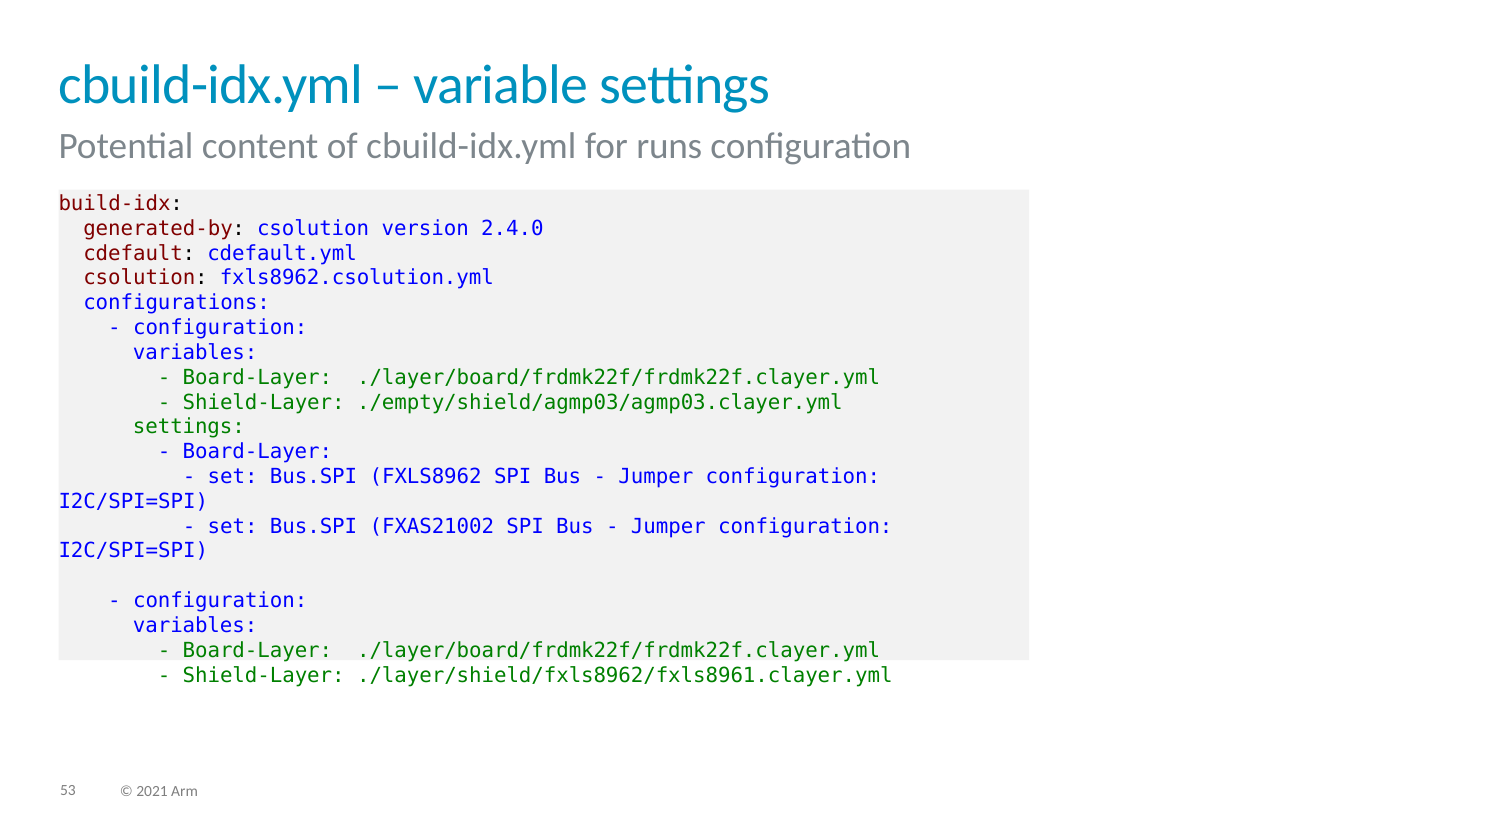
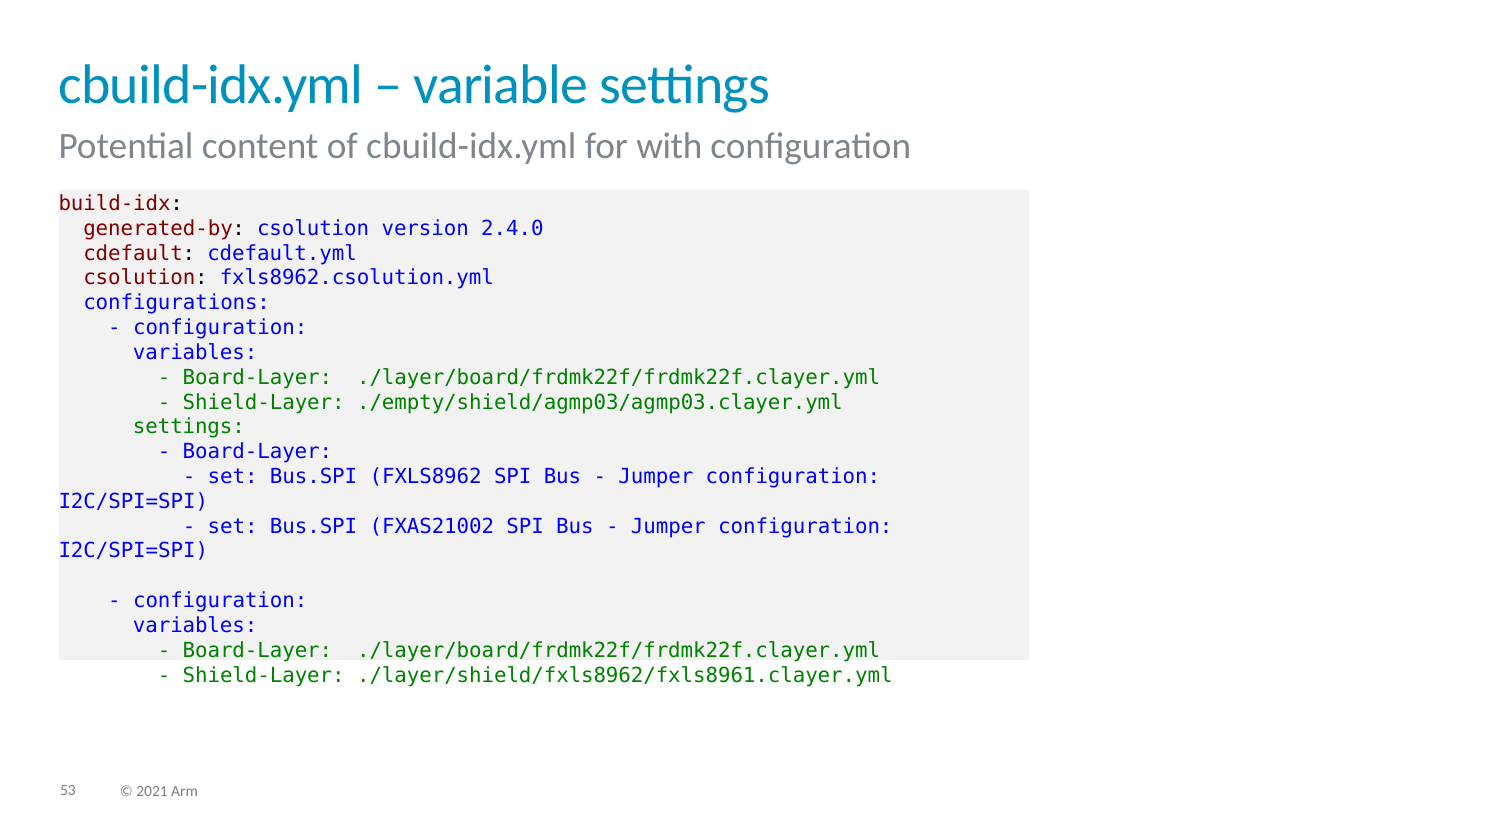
runs: runs -> with (669, 146)
